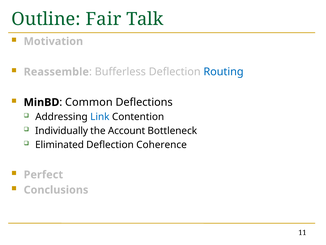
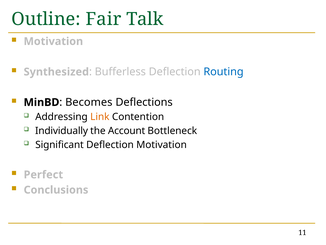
Reassemble: Reassemble -> Synthesized (56, 72)
Common: Common -> Becomes (89, 102)
Link colour: blue -> orange (100, 117)
Eliminated: Eliminated -> Significant (59, 144)
Deflection Coherence: Coherence -> Motivation (162, 144)
